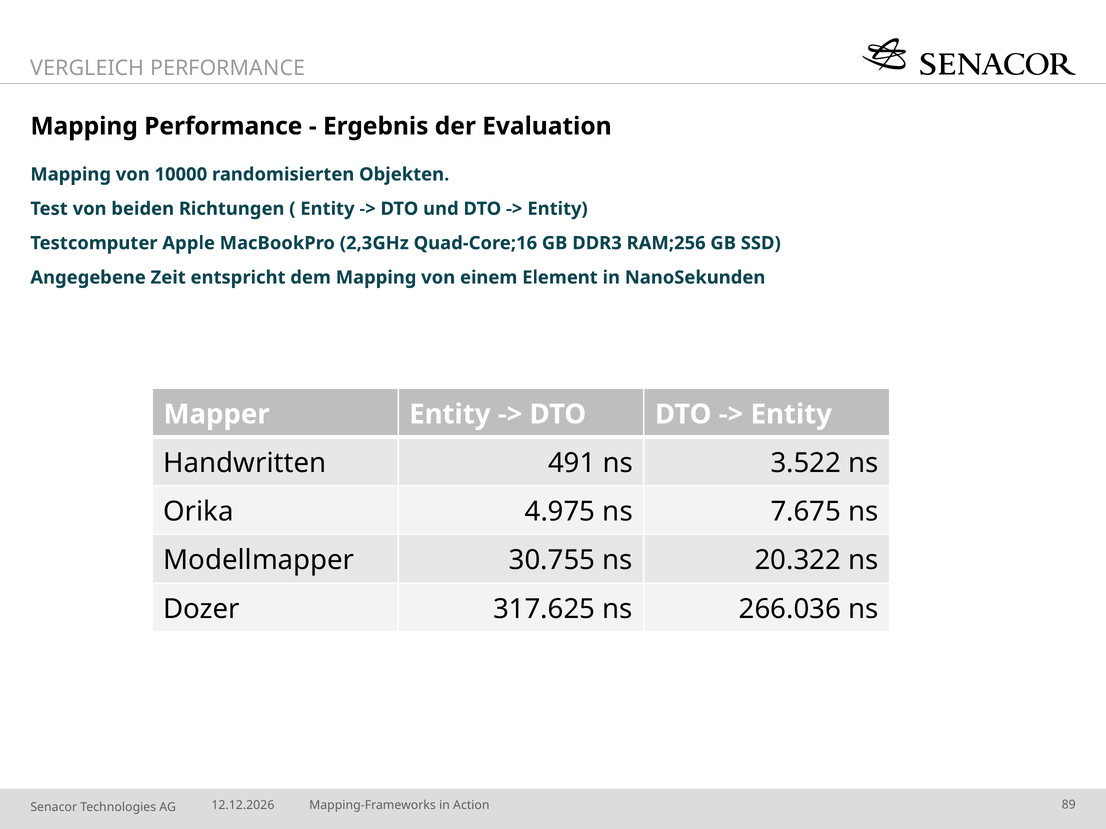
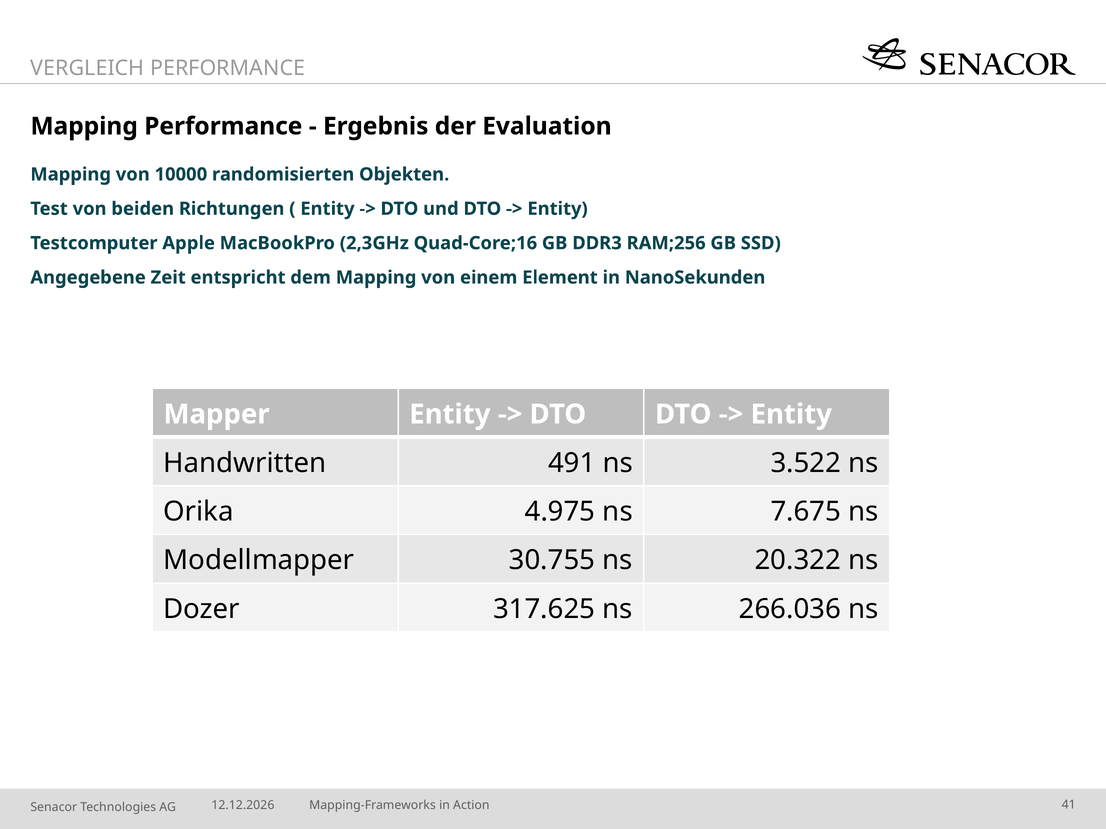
89: 89 -> 41 (1069, 805)
